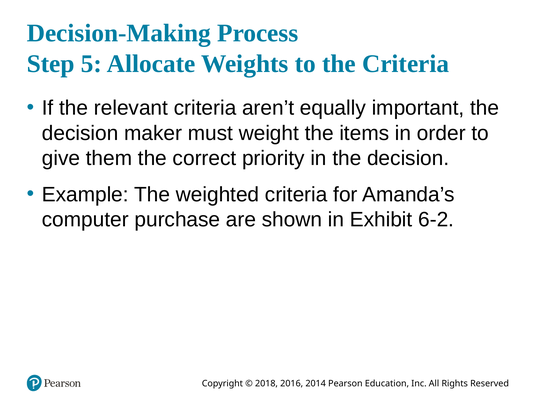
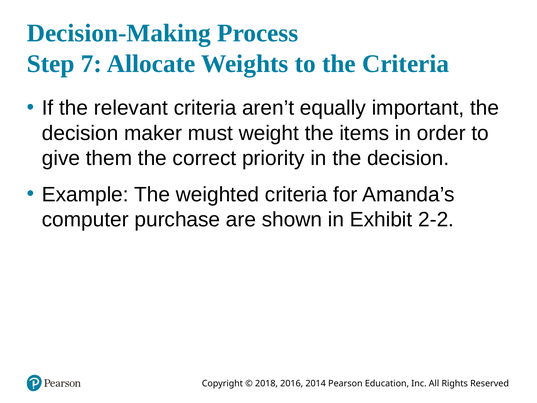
5: 5 -> 7 (91, 64)
6-2: 6-2 -> 2-2 (436, 219)
